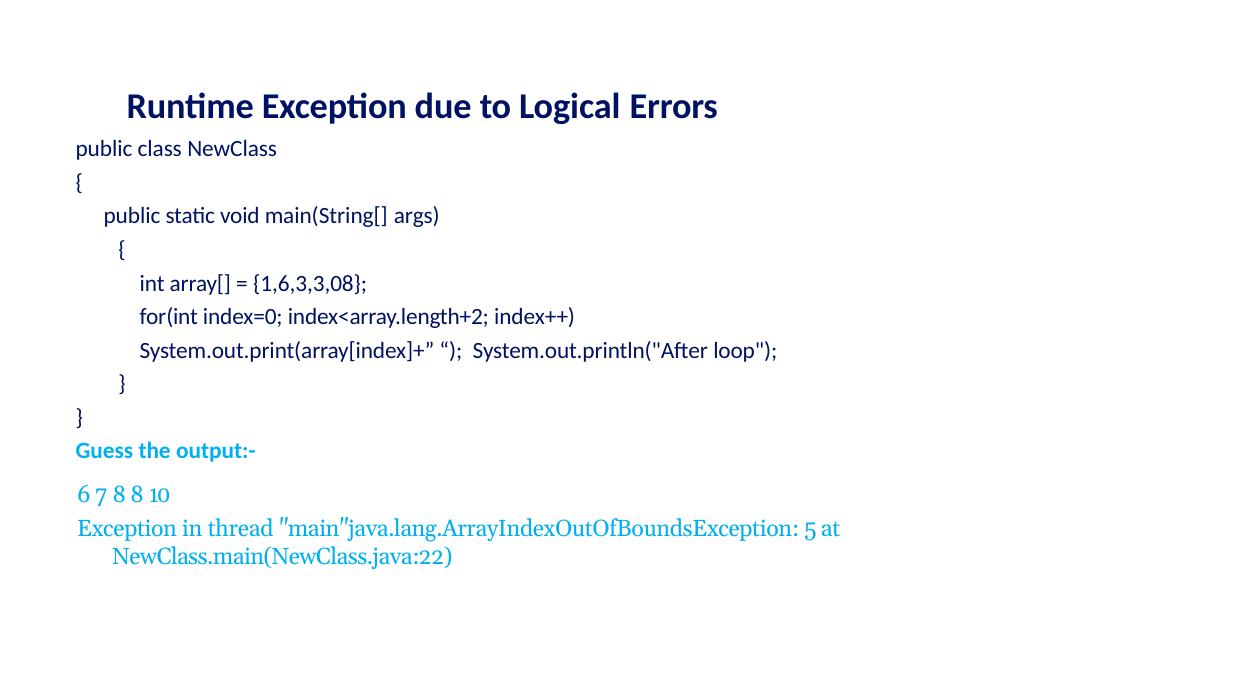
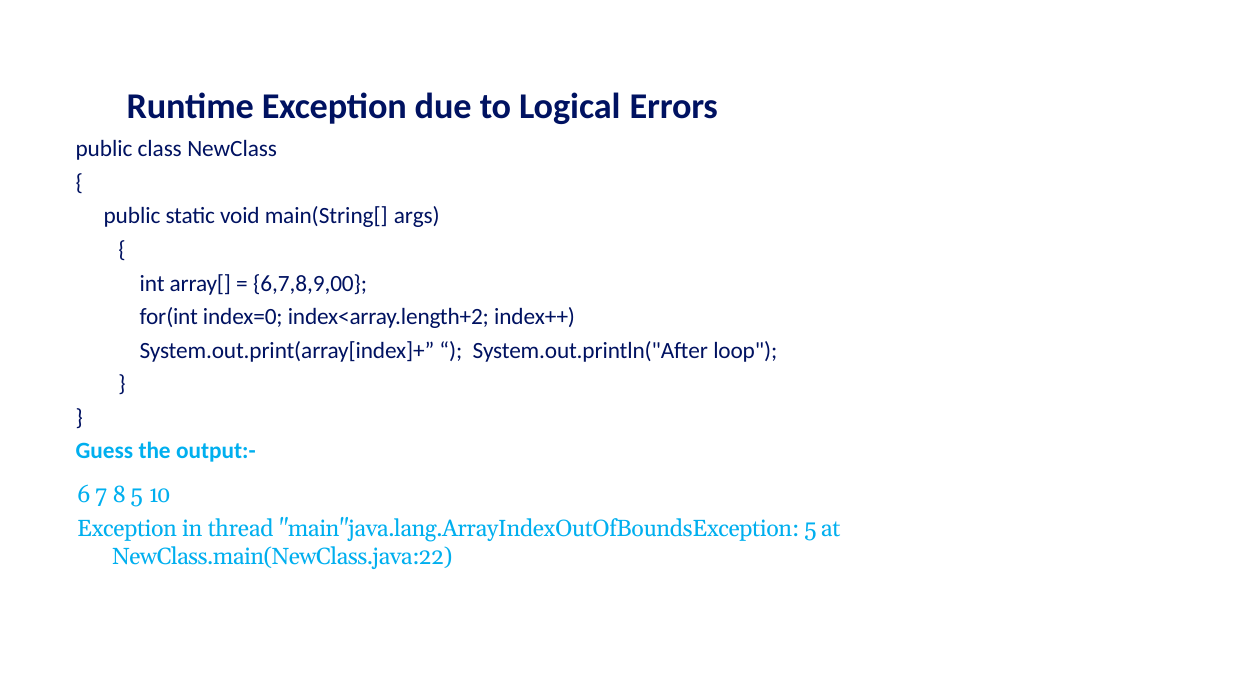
1,6,3,3,08: 1,6,3,3,08 -> 6,7,8,9,00 (310, 283)
8 8: 8 -> 5 (137, 495)
